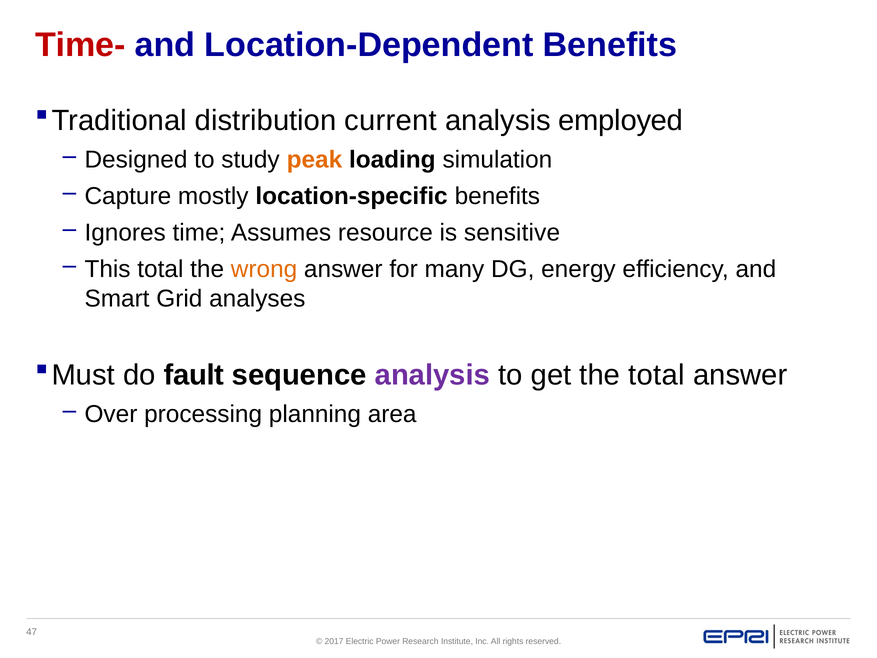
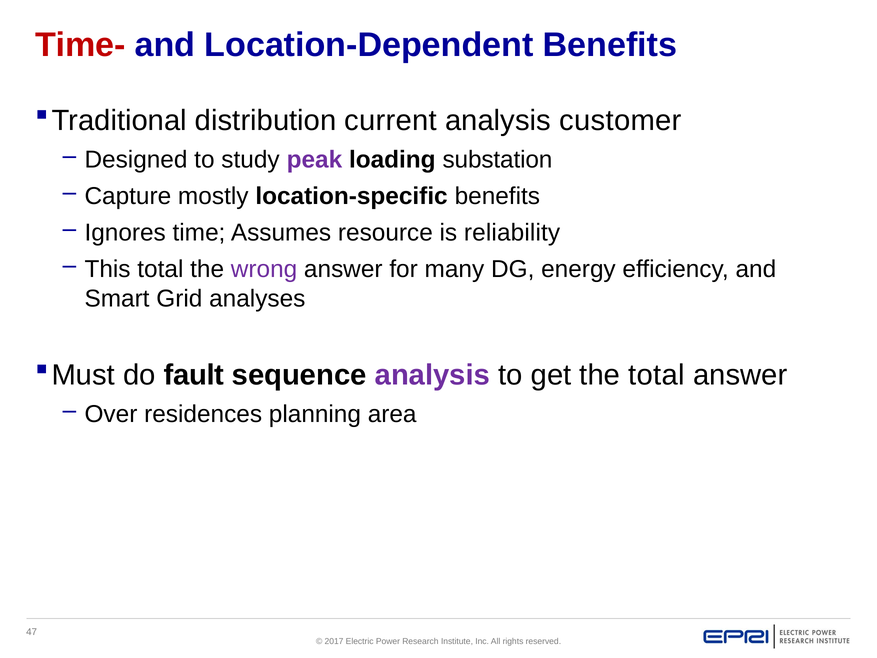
employed: employed -> customer (620, 120)
peak colour: orange -> purple (314, 160)
simulation: simulation -> substation (497, 160)
sensitive: sensitive -> reliability (512, 233)
wrong colour: orange -> purple (264, 269)
processing: processing -> residences (203, 414)
